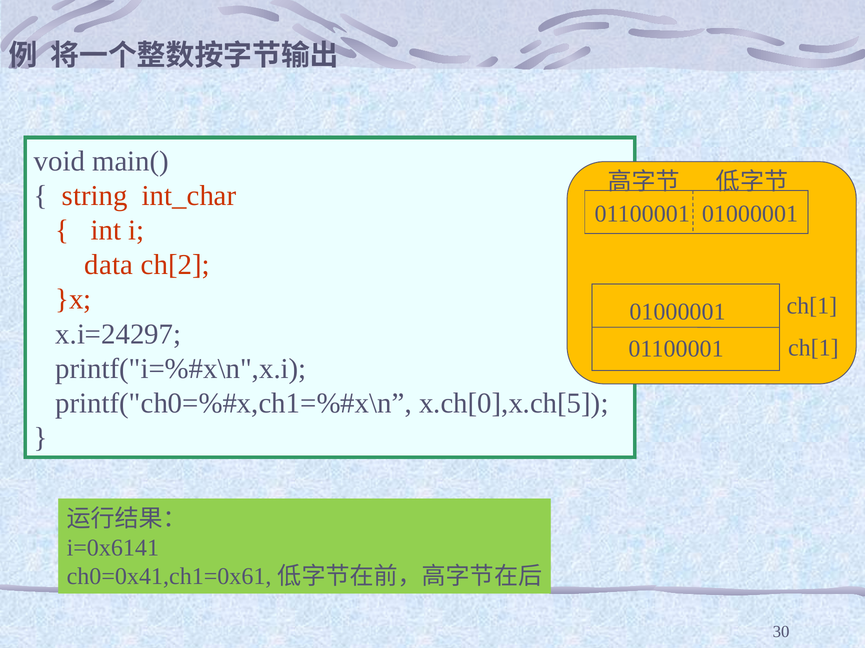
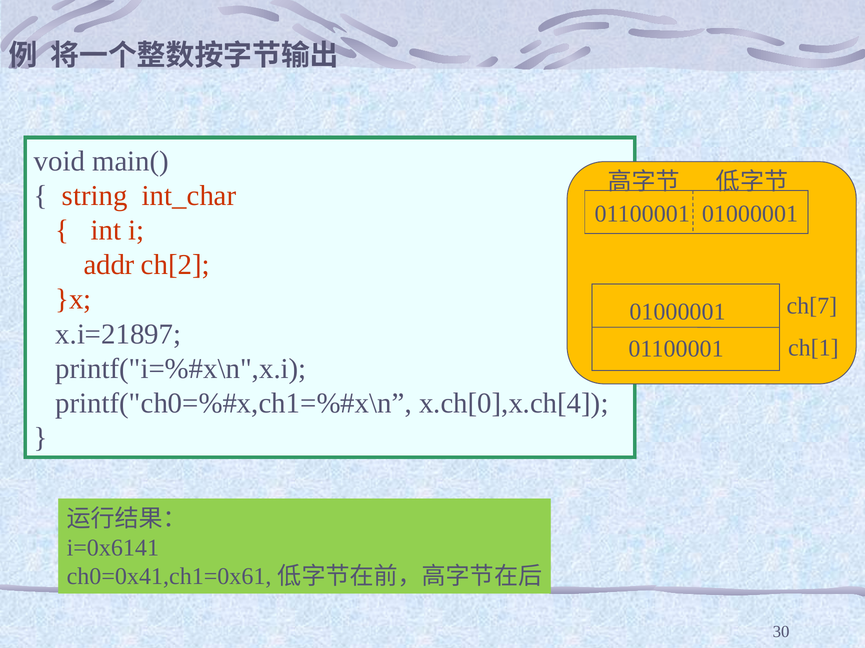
data: data -> addr (109, 265)
ch[1: ch[1 -> ch[7 (812, 306)
x.i=24297: x.i=24297 -> x.i=21897 (118, 334)
x.ch[0],x.ch[5: x.ch[0],x.ch[5 -> x.ch[0],x.ch[4 (514, 404)
